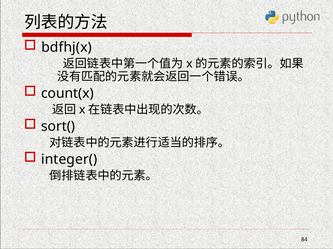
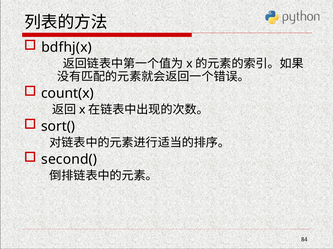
integer(: integer( -> second( (69, 160)
